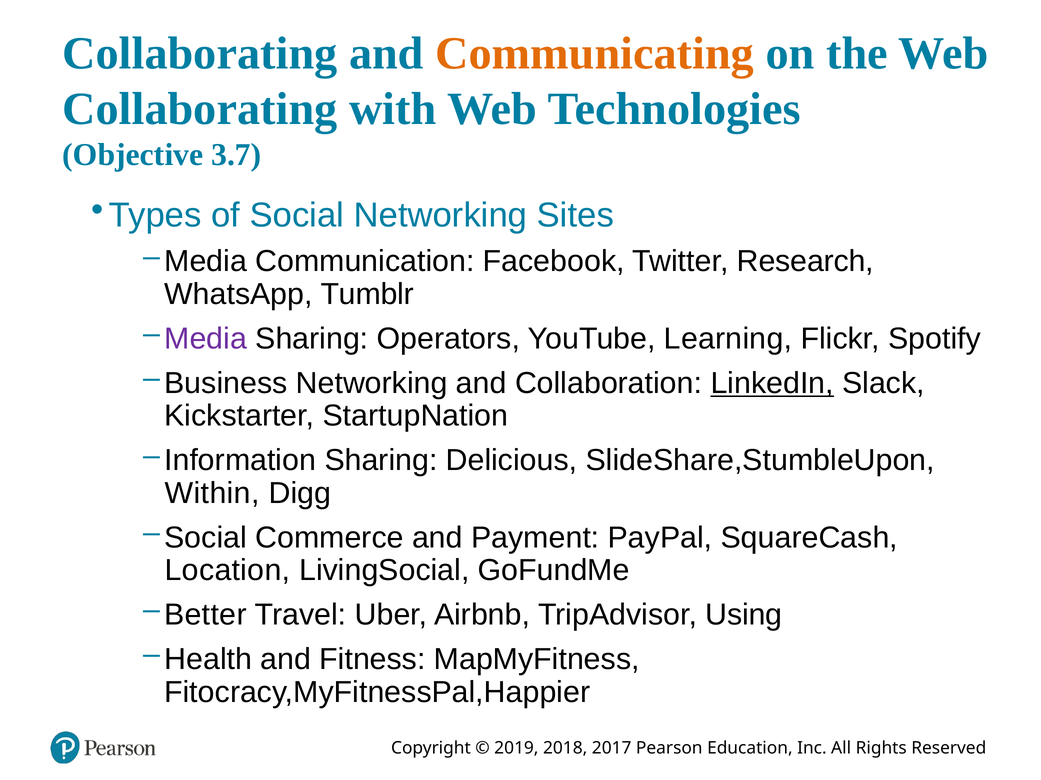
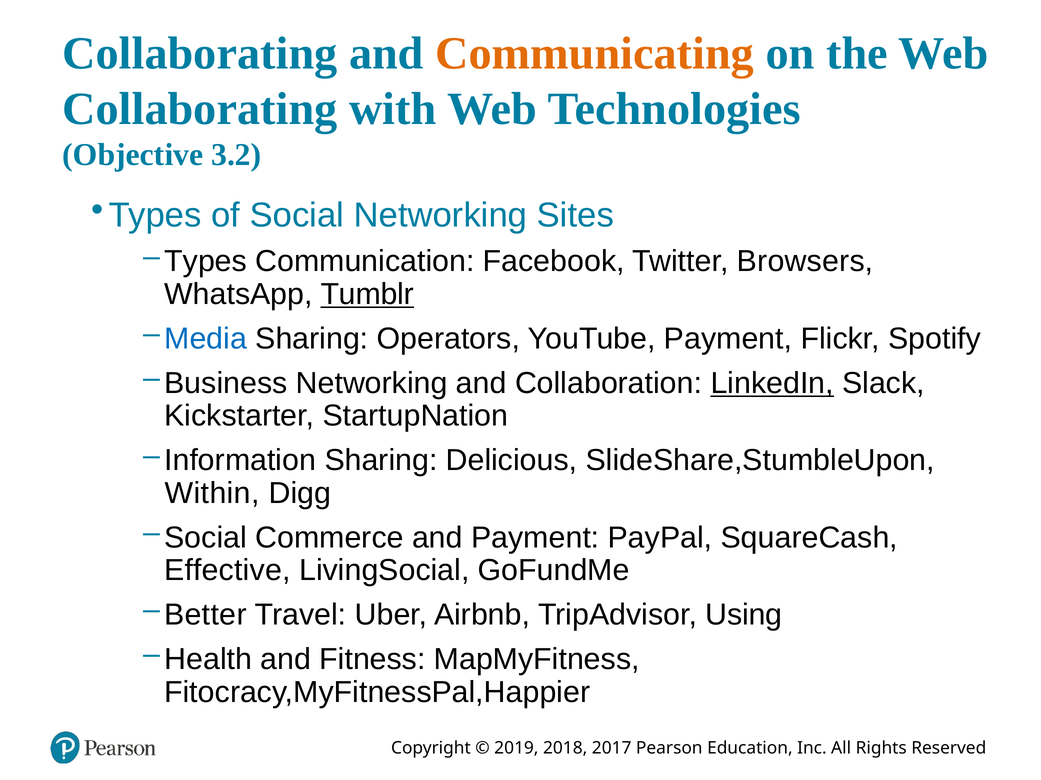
3.7: 3.7 -> 3.2 (236, 155)
Media: Media -> Types (206, 262)
Research: Research -> Browsers (805, 262)
Tumblr underline: none -> present (367, 294)
Media colour: purple -> blue (206, 339)
YouTube Learning: Learning -> Payment (728, 339)
Location: Location -> Effective (228, 571)
